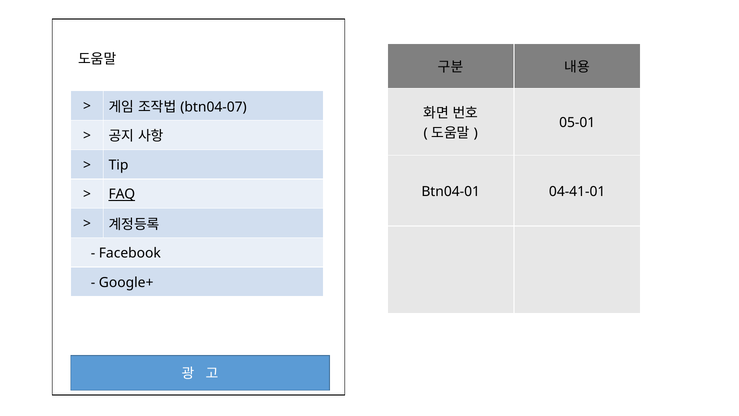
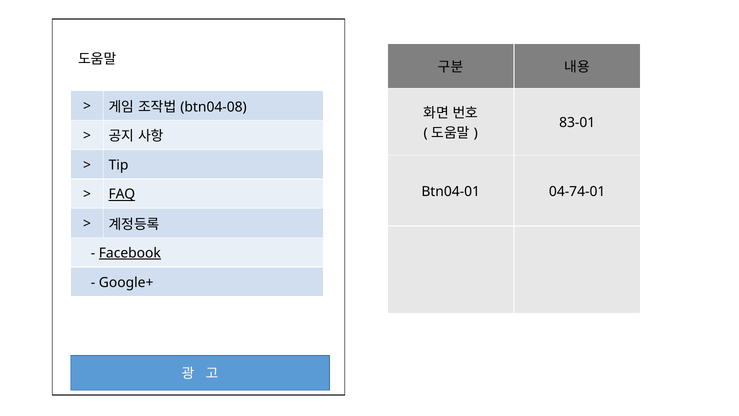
btn04-07: btn04-07 -> btn04-08 (214, 107)
05-01: 05-01 -> 83-01 (577, 122)
04-41-01: 04-41-01 -> 04-74-01 (577, 191)
Facebook underline: none -> present (130, 253)
